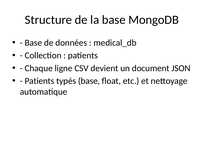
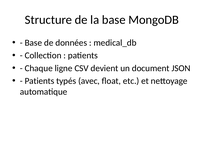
typés base: base -> avec (89, 81)
